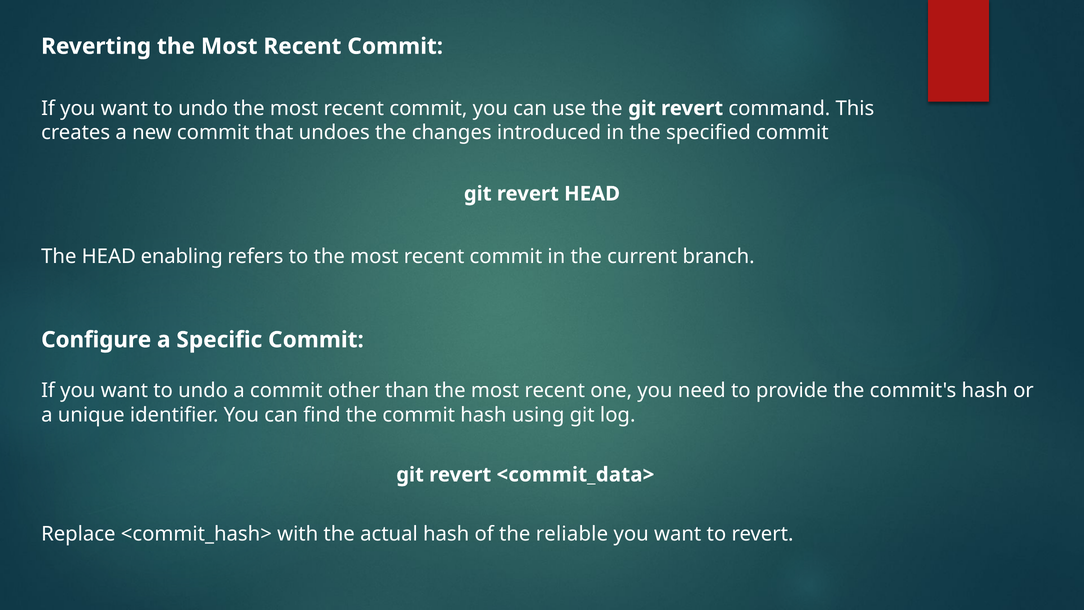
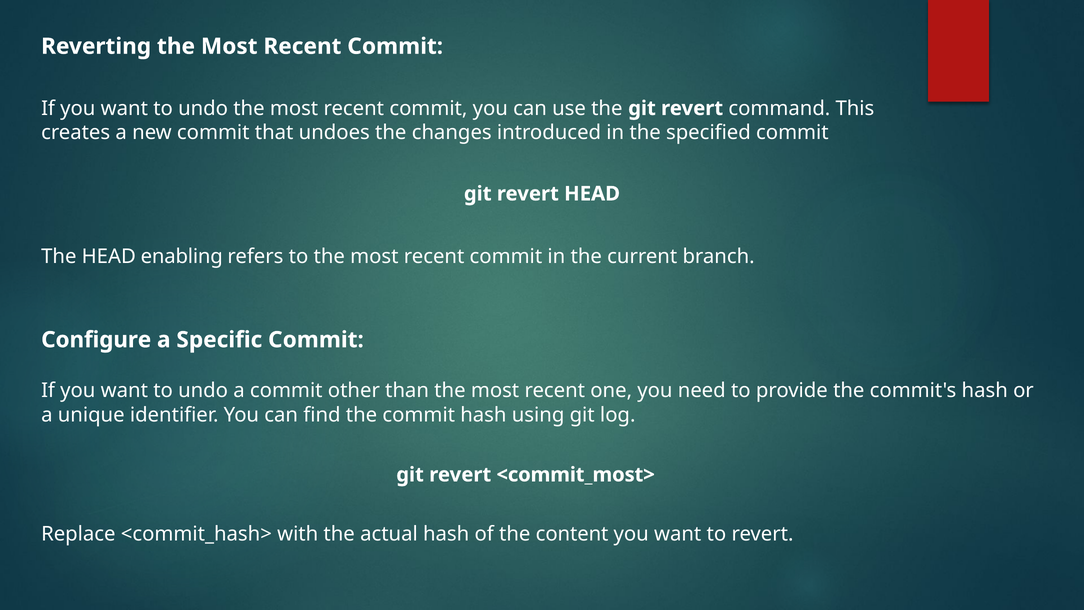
<commit_data>: <commit_data> -> <commit_most> (576, 475)
reliable: reliable -> content (572, 534)
